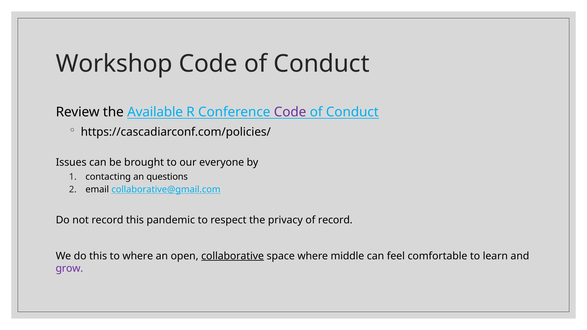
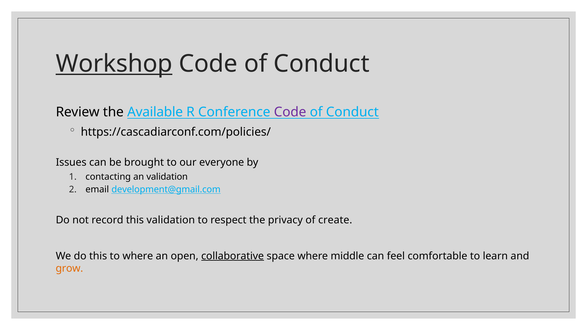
Workshop underline: none -> present (114, 64)
an questions: questions -> validation (167, 177)
collaborative@gmail.com: collaborative@gmail.com -> development@gmail.com (166, 189)
this pandemic: pandemic -> validation (171, 220)
of record: record -> create (335, 220)
grow colour: purple -> orange (69, 268)
